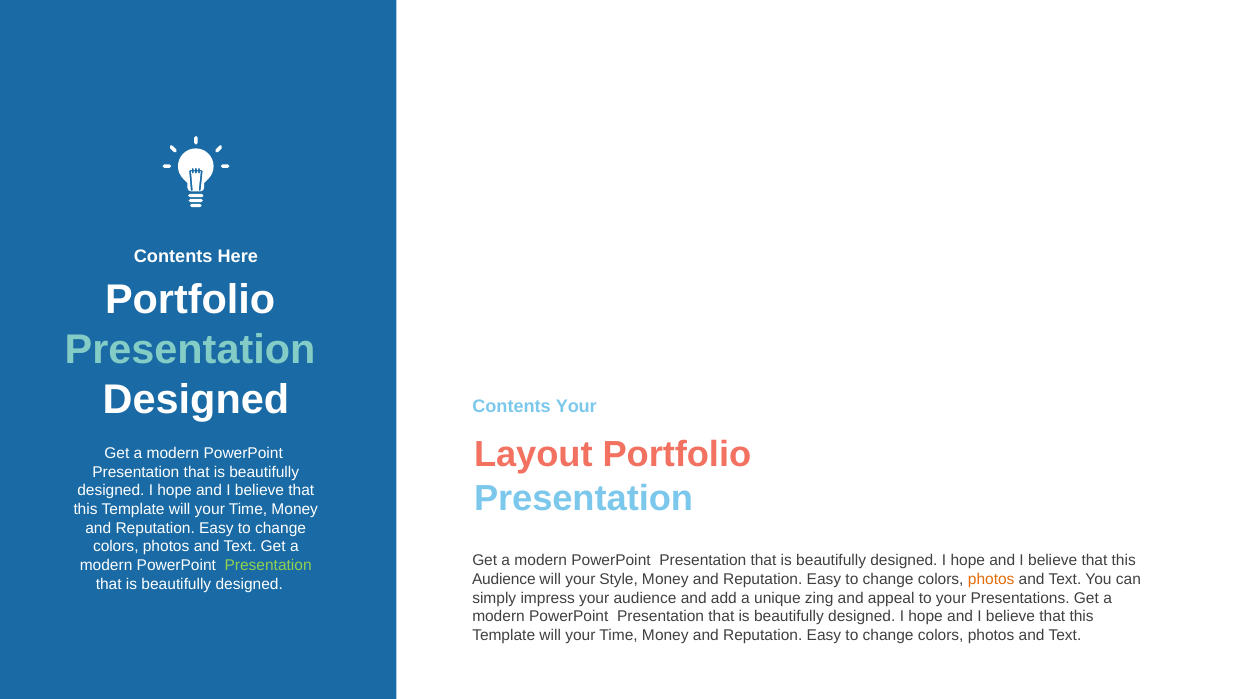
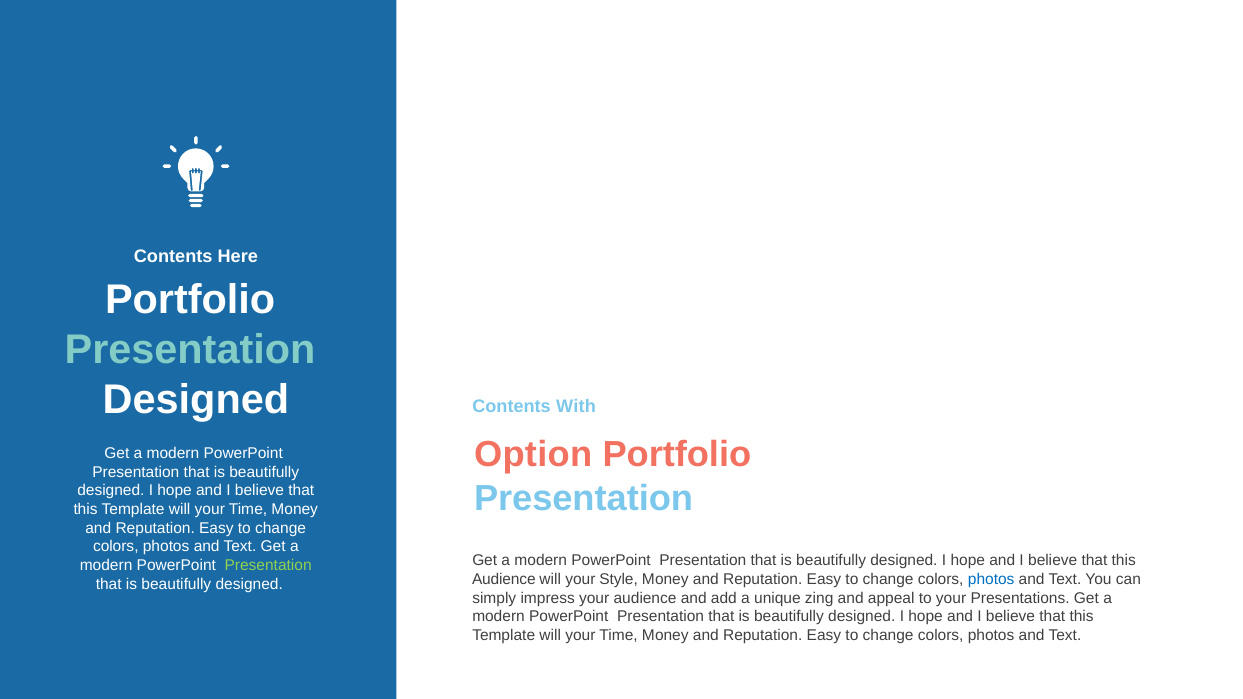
Contents Your: Your -> With (576, 407)
Layout: Layout -> Option (533, 455)
photos colour: orange -> blue (991, 580)
